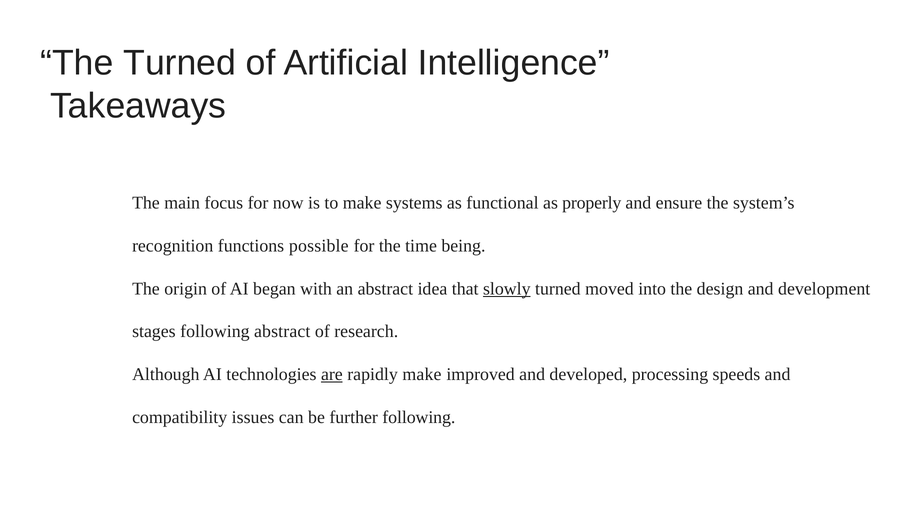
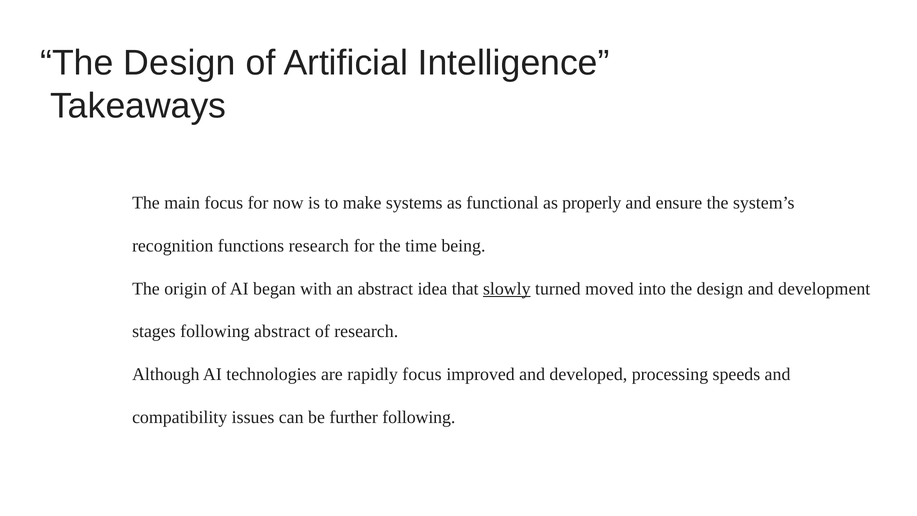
Turned: Turned -> Design (180, 63)
functions possible: possible -> research (319, 246)
are underline: present -> none (332, 374)
rapidly make: make -> focus (422, 374)
